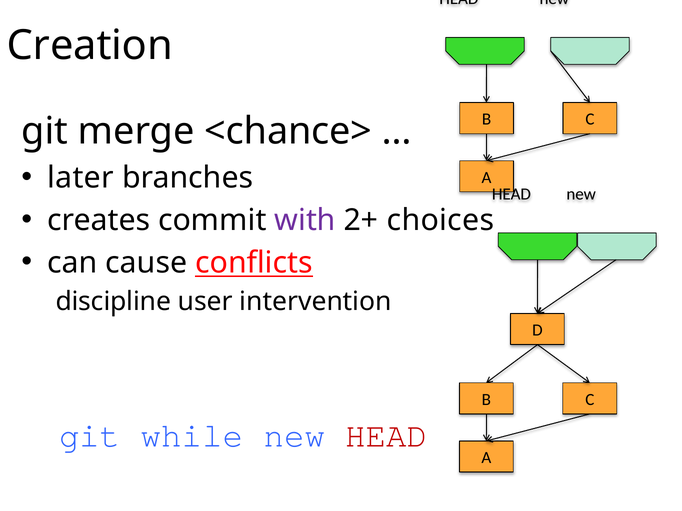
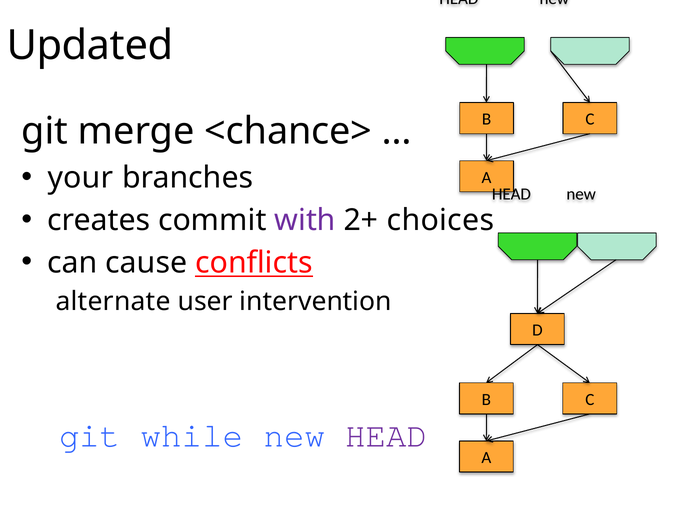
Creation: Creation -> Updated (90, 46)
later: later -> your (81, 178)
discipline: discipline -> alternate (113, 302)
HEAD colour: red -> purple (386, 436)
